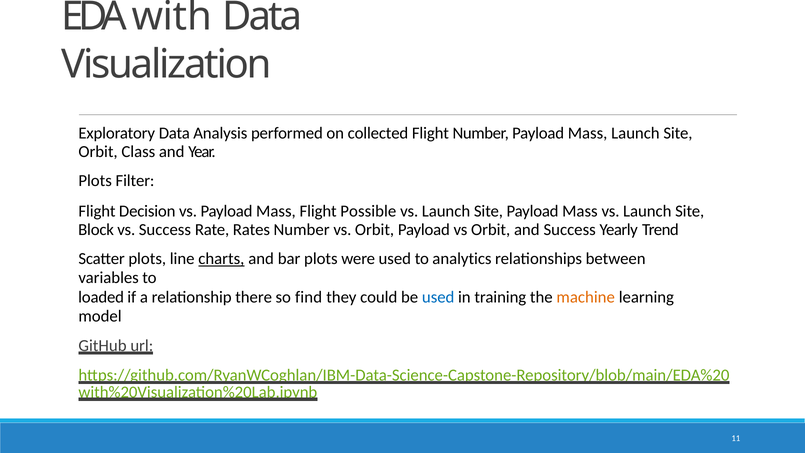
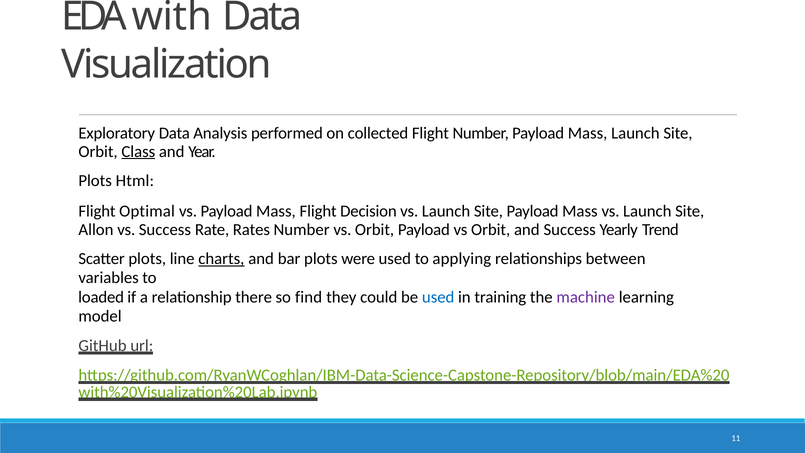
Class underline: none -> present (138, 151)
Filter: Filter -> Html (135, 180)
Decision: Decision -> Optimal (147, 211)
Possible: Possible -> Decision (368, 211)
Block: Block -> Allon (96, 229)
analytics: analytics -> applying (462, 258)
machine colour: orange -> purple (586, 297)
